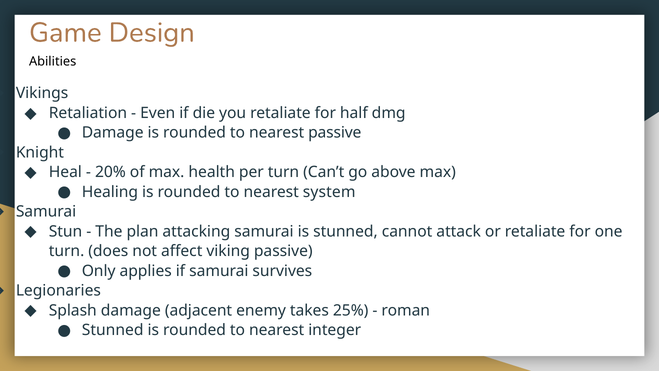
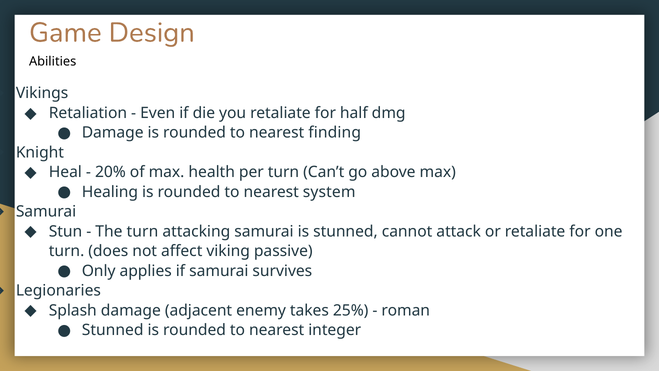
nearest passive: passive -> finding (335, 133)
The plan: plan -> turn (142, 231)
